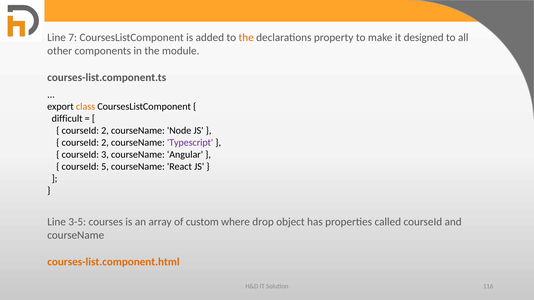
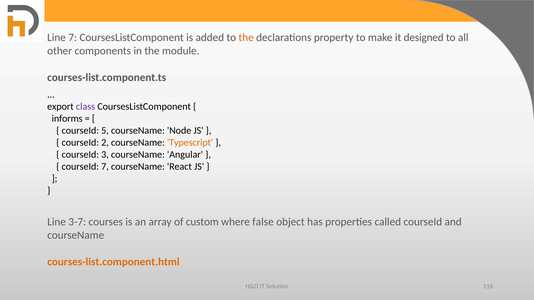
class colour: orange -> purple (86, 107)
difficult: difficult -> informs (67, 119)
2: 2 -> 5 (105, 131)
Typescript colour: purple -> orange (190, 143)
courseId 5: 5 -> 7 (105, 167)
3-5: 3-5 -> 3-7 (77, 222)
drop: drop -> false (263, 222)
